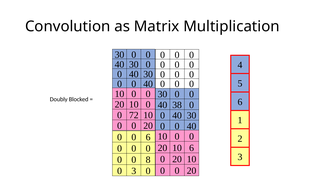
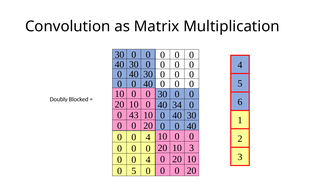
38: 38 -> 34 (177, 105)
72: 72 -> 43 (134, 115)
6: 6 -> 4 (148, 137)
10 6: 6 -> 3 (192, 148)
8: 8 -> 4 (148, 160)
0 3: 3 -> 5 (134, 171)
